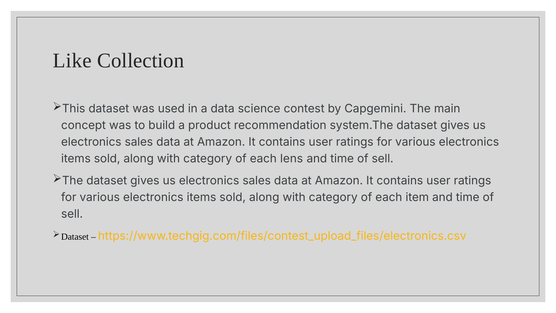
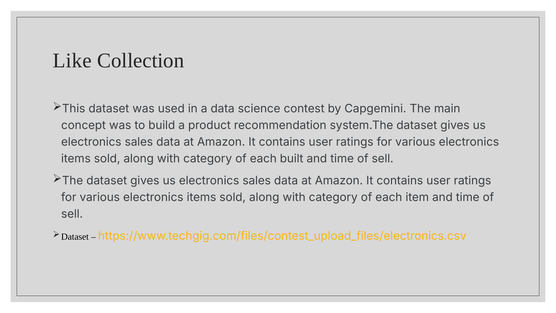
lens: lens -> built (292, 159)
